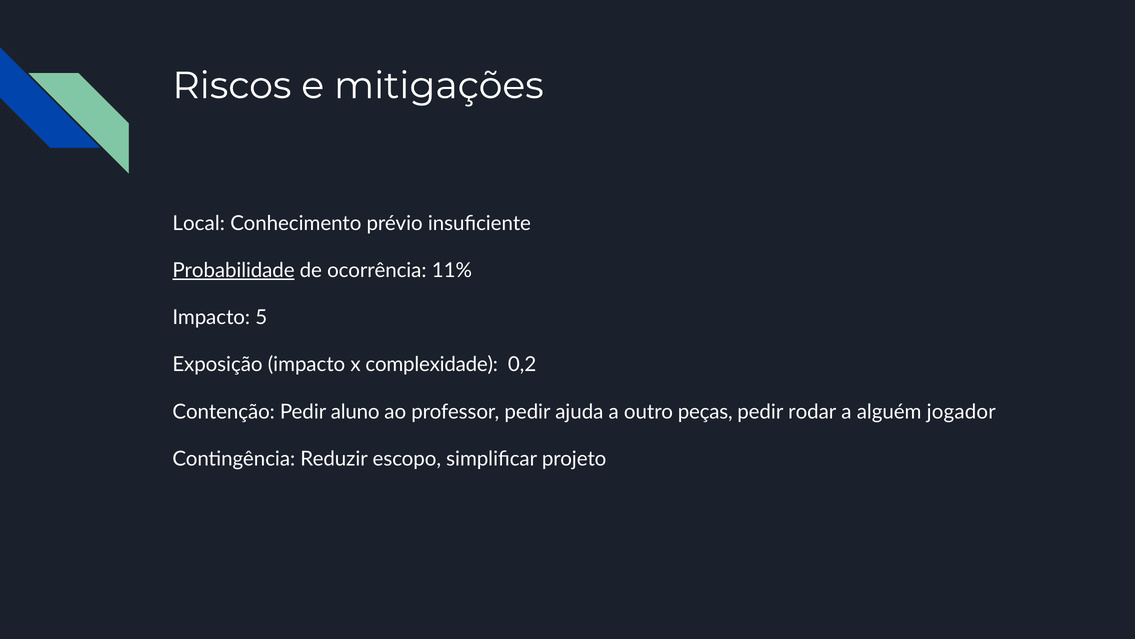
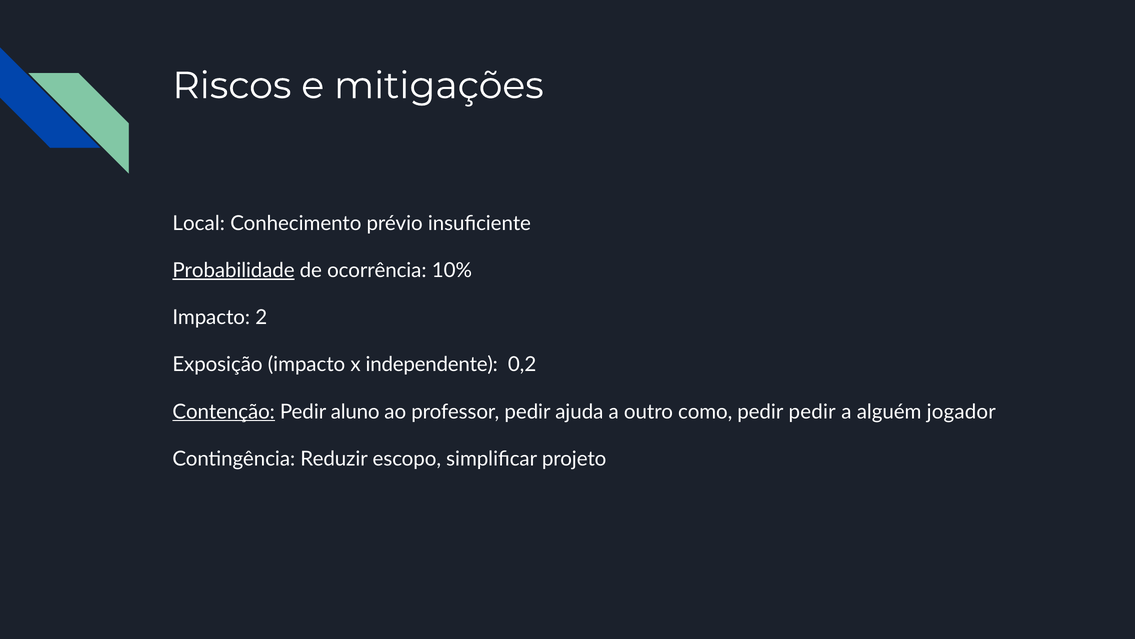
11%: 11% -> 10% (452, 270)
5: 5 -> 2 (261, 317)
complexidade: complexidade -> independente (432, 364)
Contenção underline: none -> present (224, 411)
peças: peças -> como (705, 411)
pedir rodar: rodar -> pedir (812, 411)
